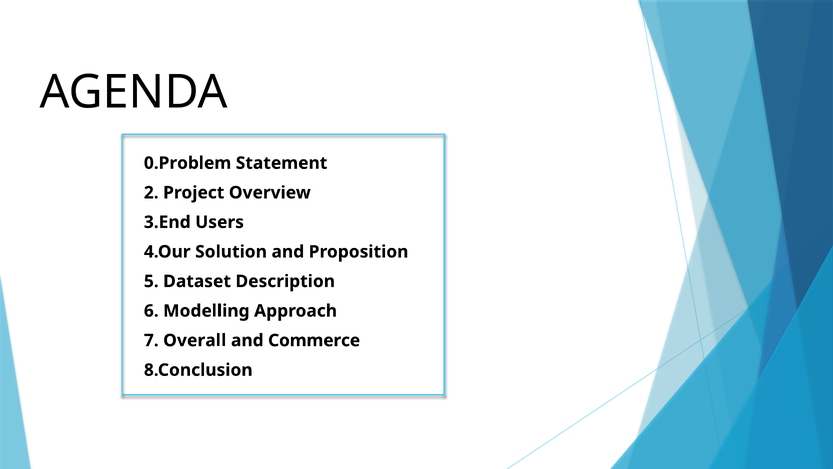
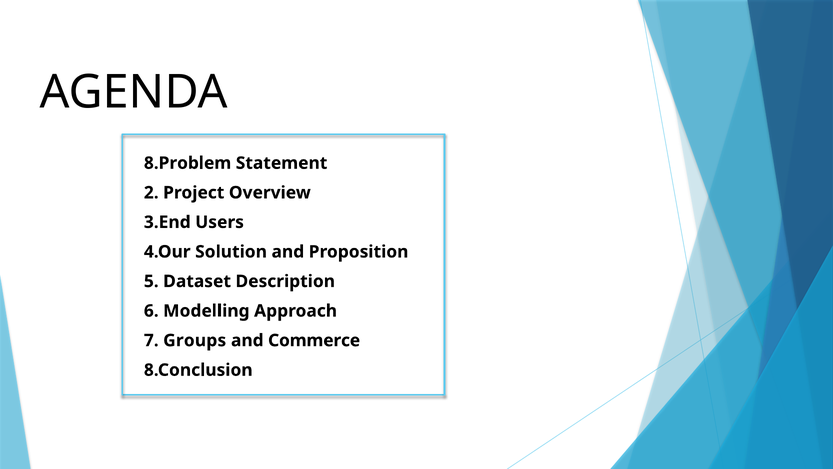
0.Problem: 0.Problem -> 8.Problem (188, 163)
Overall: Overall -> Groups (195, 340)
